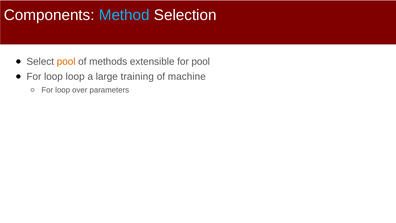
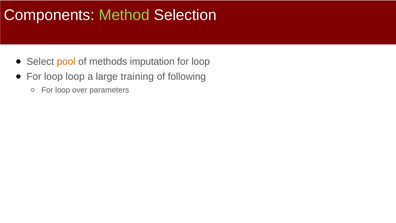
Method colour: light blue -> light green (124, 15)
extensible: extensible -> imputation (152, 61)
pool: pool -> loop (201, 61)
machine: machine -> following (187, 77)
